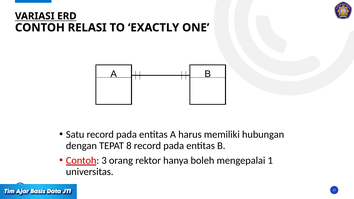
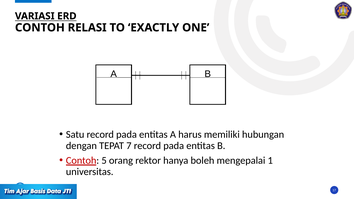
8: 8 -> 7 (129, 146)
3: 3 -> 5 (104, 161)
